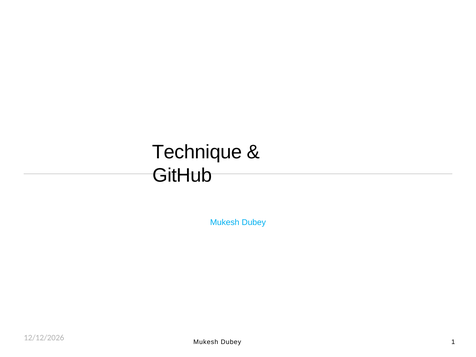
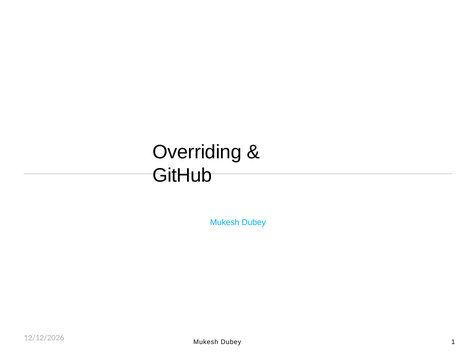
Technique: Technique -> Overriding (197, 152)
